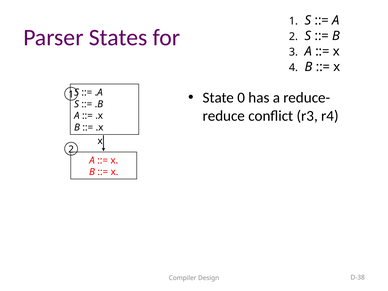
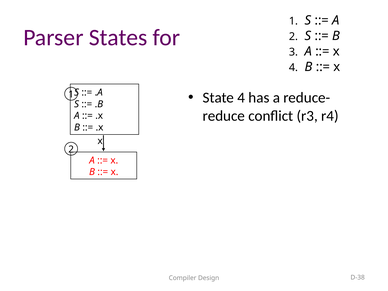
State 0: 0 -> 4 (241, 98)
